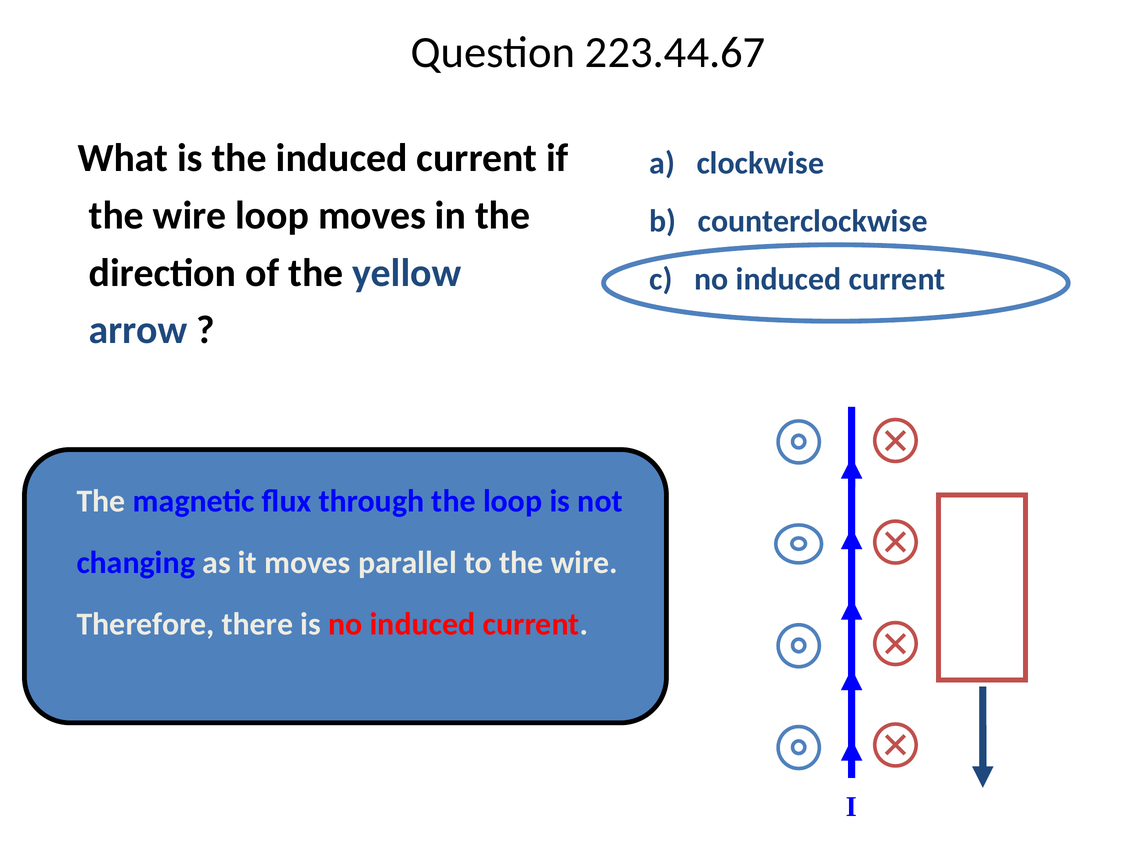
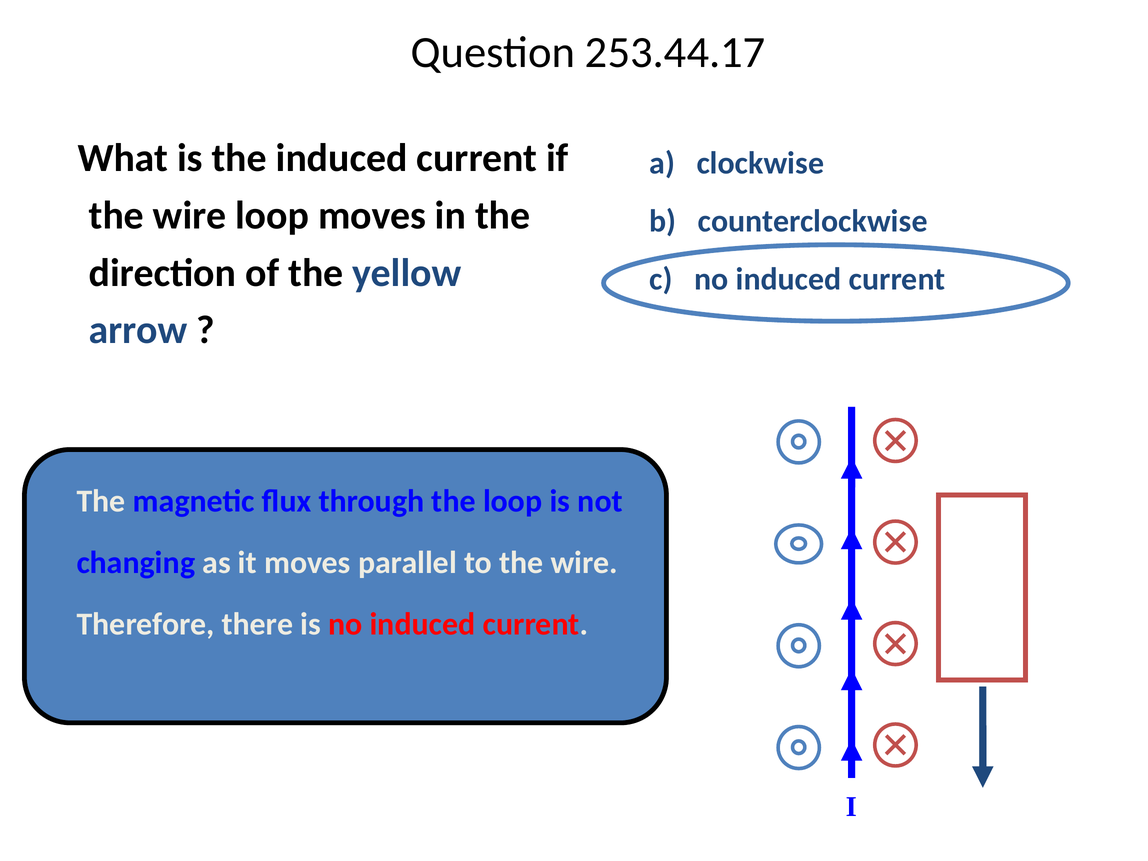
223.44.67: 223.44.67 -> 253.44.17 (675, 52)
